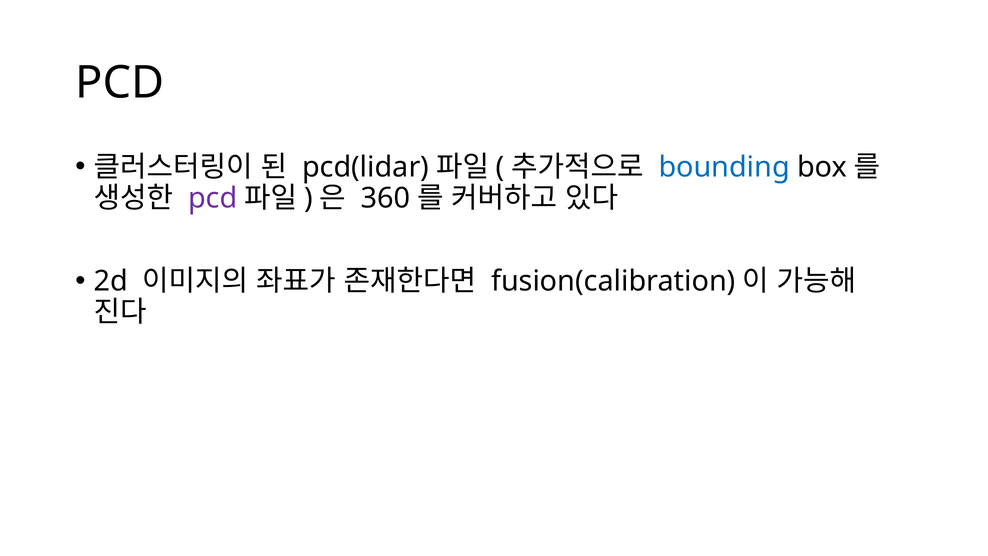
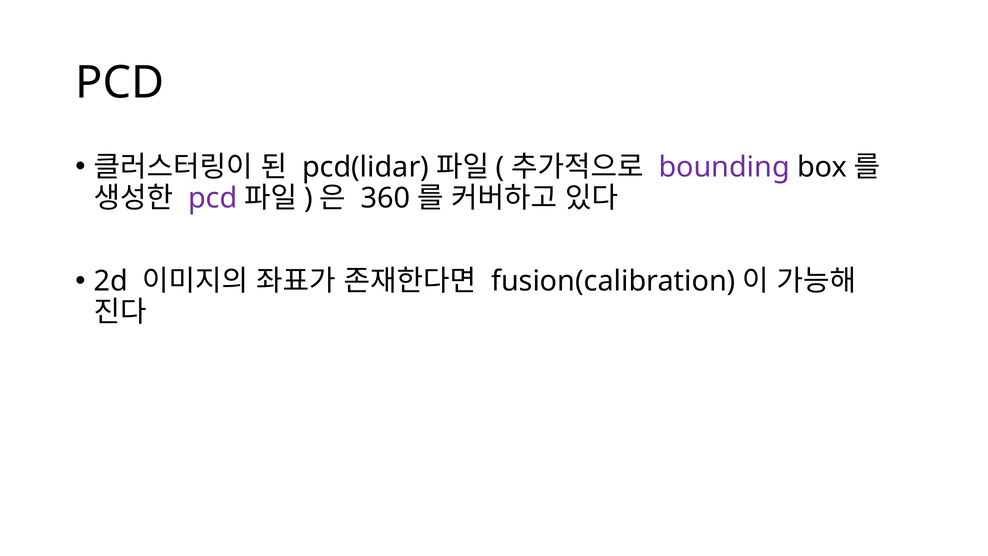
bounding colour: blue -> purple (724, 167)
